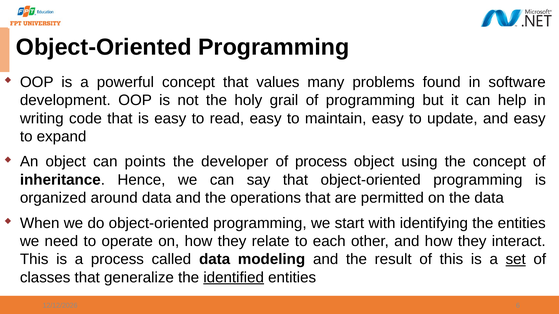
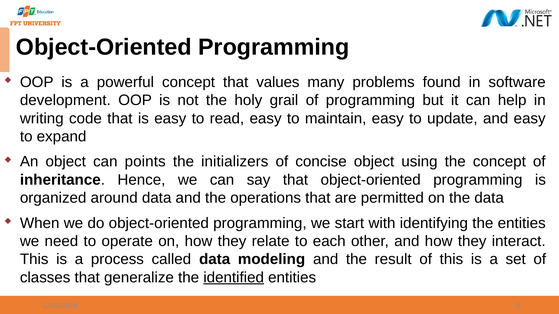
developer: developer -> initializers (235, 162)
of process: process -> concise (321, 162)
set underline: present -> none (516, 260)
